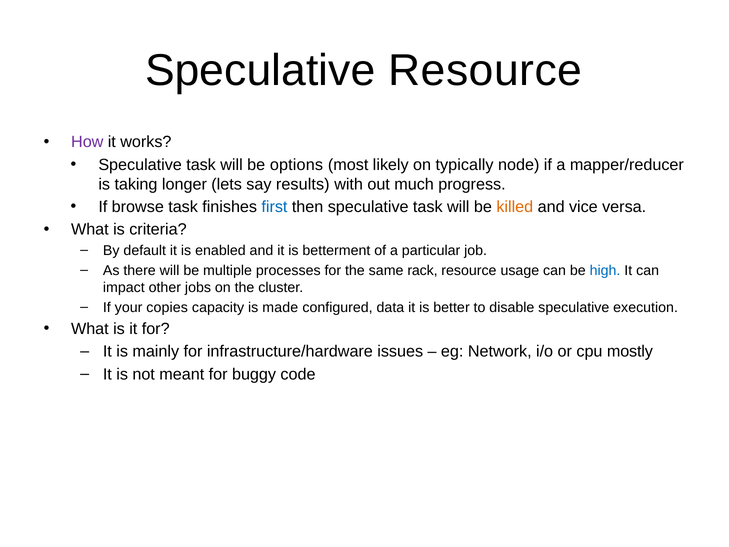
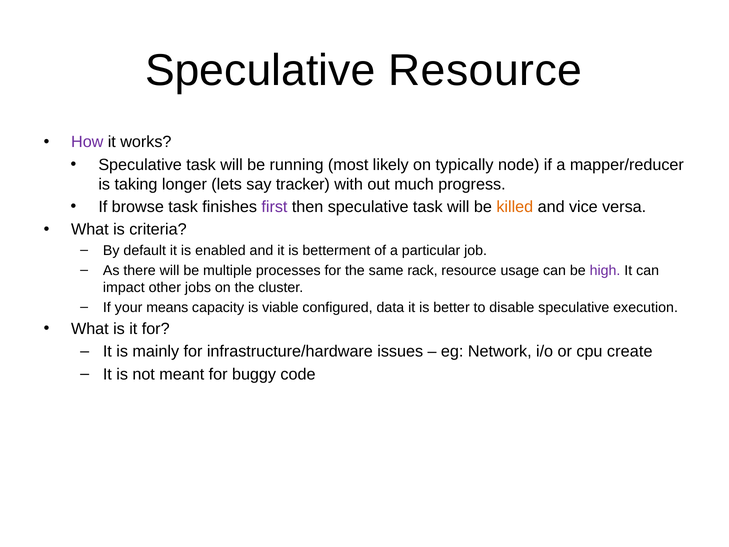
options: options -> running (297, 165)
results: results -> tracker (303, 184)
first colour: blue -> purple (274, 207)
high colour: blue -> purple (605, 270)
copies: copies -> means (167, 307)
made: made -> viable (280, 307)
mostly: mostly -> create (630, 351)
